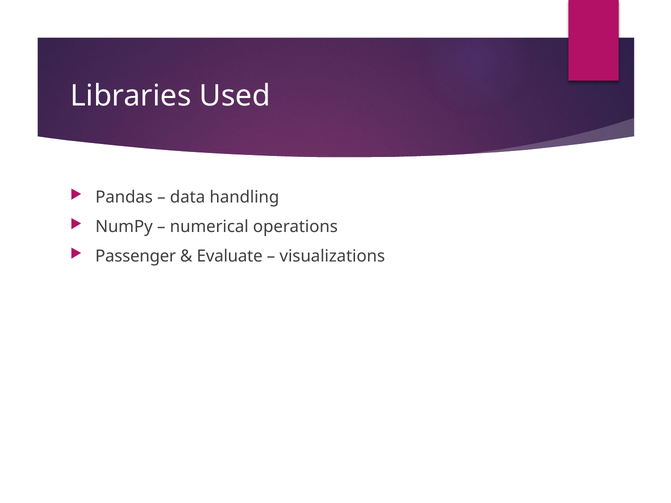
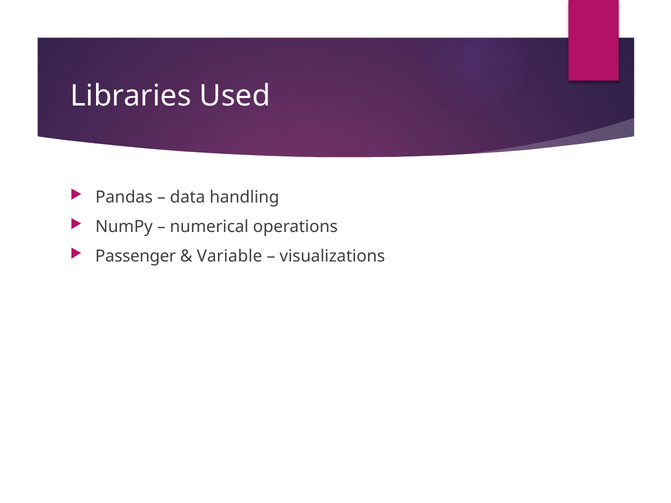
Evaluate: Evaluate -> Variable (230, 256)
